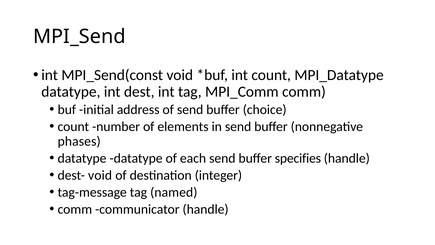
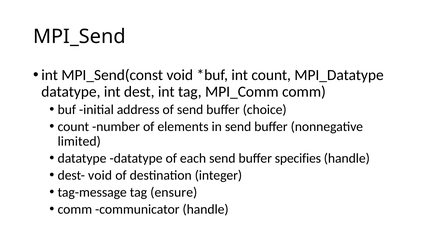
phases: phases -> limited (79, 141)
named: named -> ensure (174, 192)
